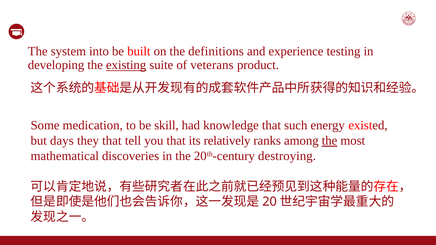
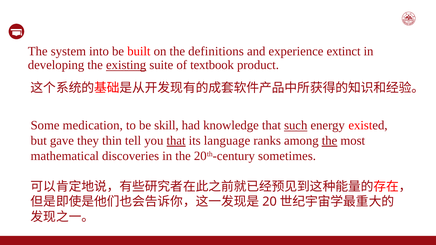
testing: testing -> extinct (344, 51)
veterans: veterans -> textbook (212, 65)
such underline: none -> present (296, 126)
days: days -> gave (62, 141)
they that: that -> thin (112, 141)
that underline: none -> present (176, 141)
relatively: relatively -> language (227, 141)
destroying: destroying -> sometimes (287, 156)
